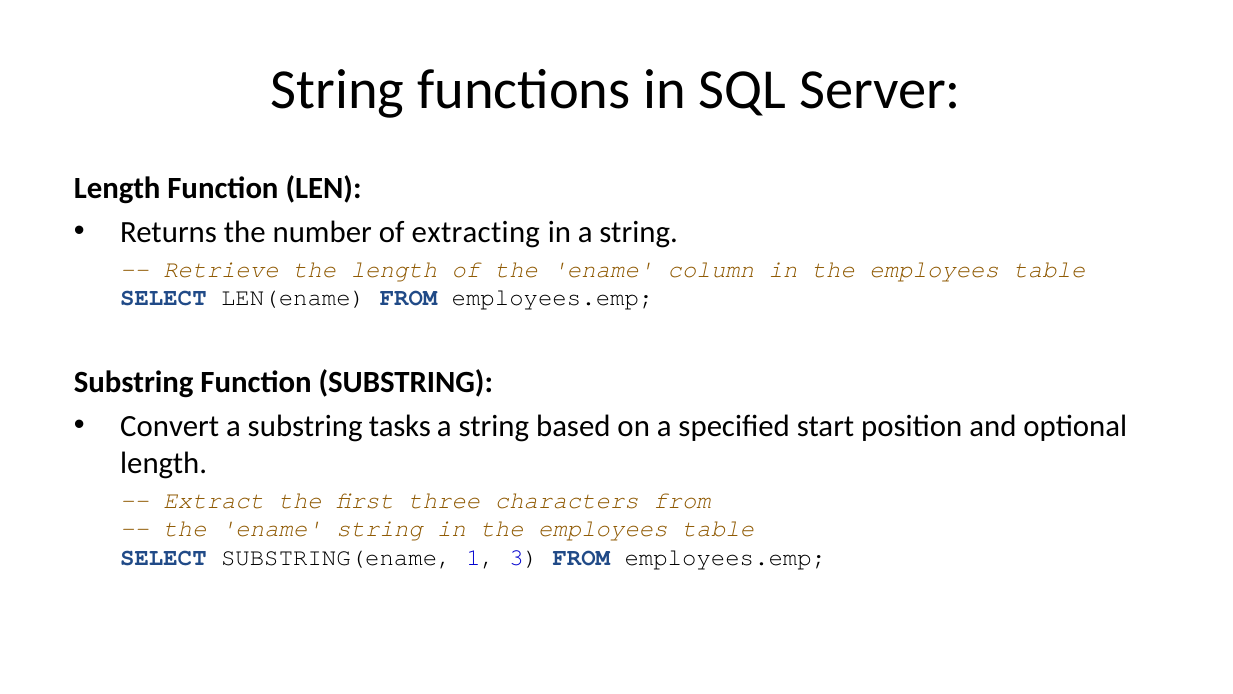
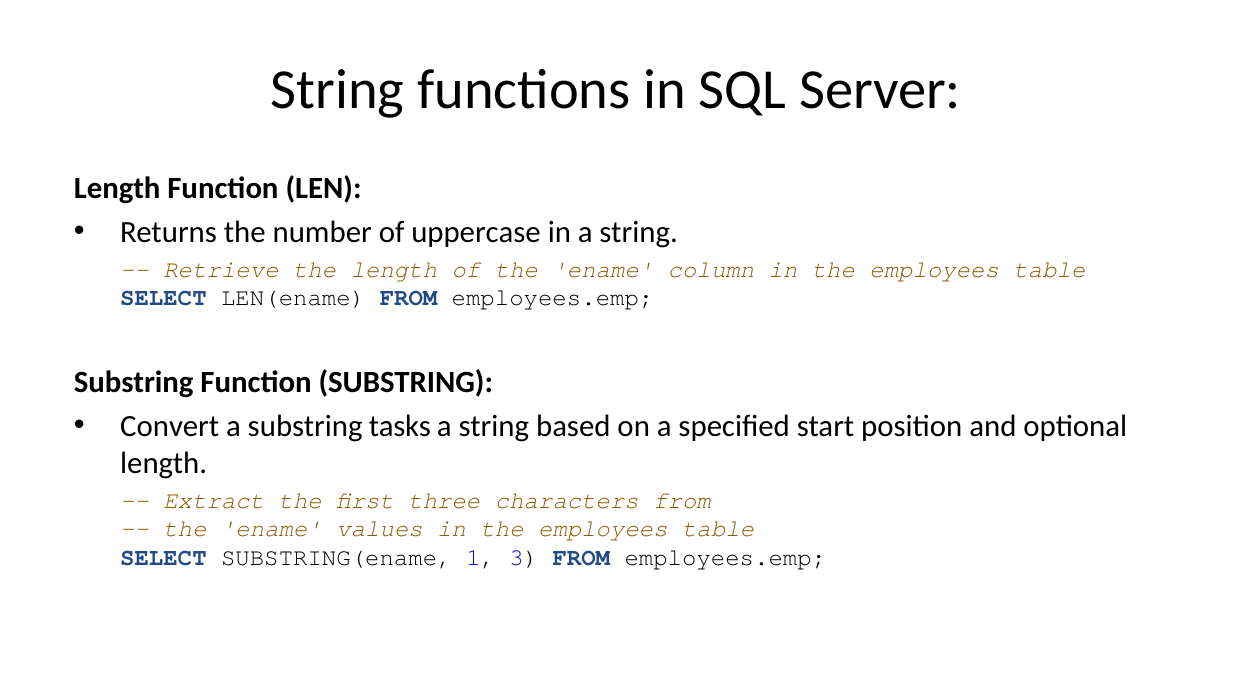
extracting: extracting -> uppercase (476, 232)
ename string: string -> values (380, 529)
